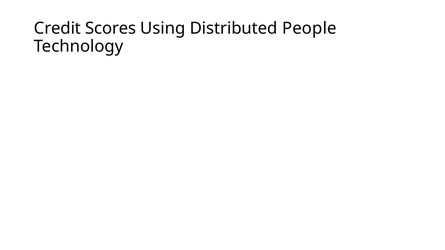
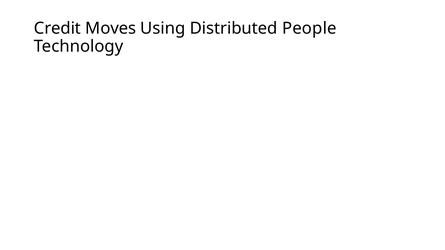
Scores: Scores -> Moves (111, 28)
